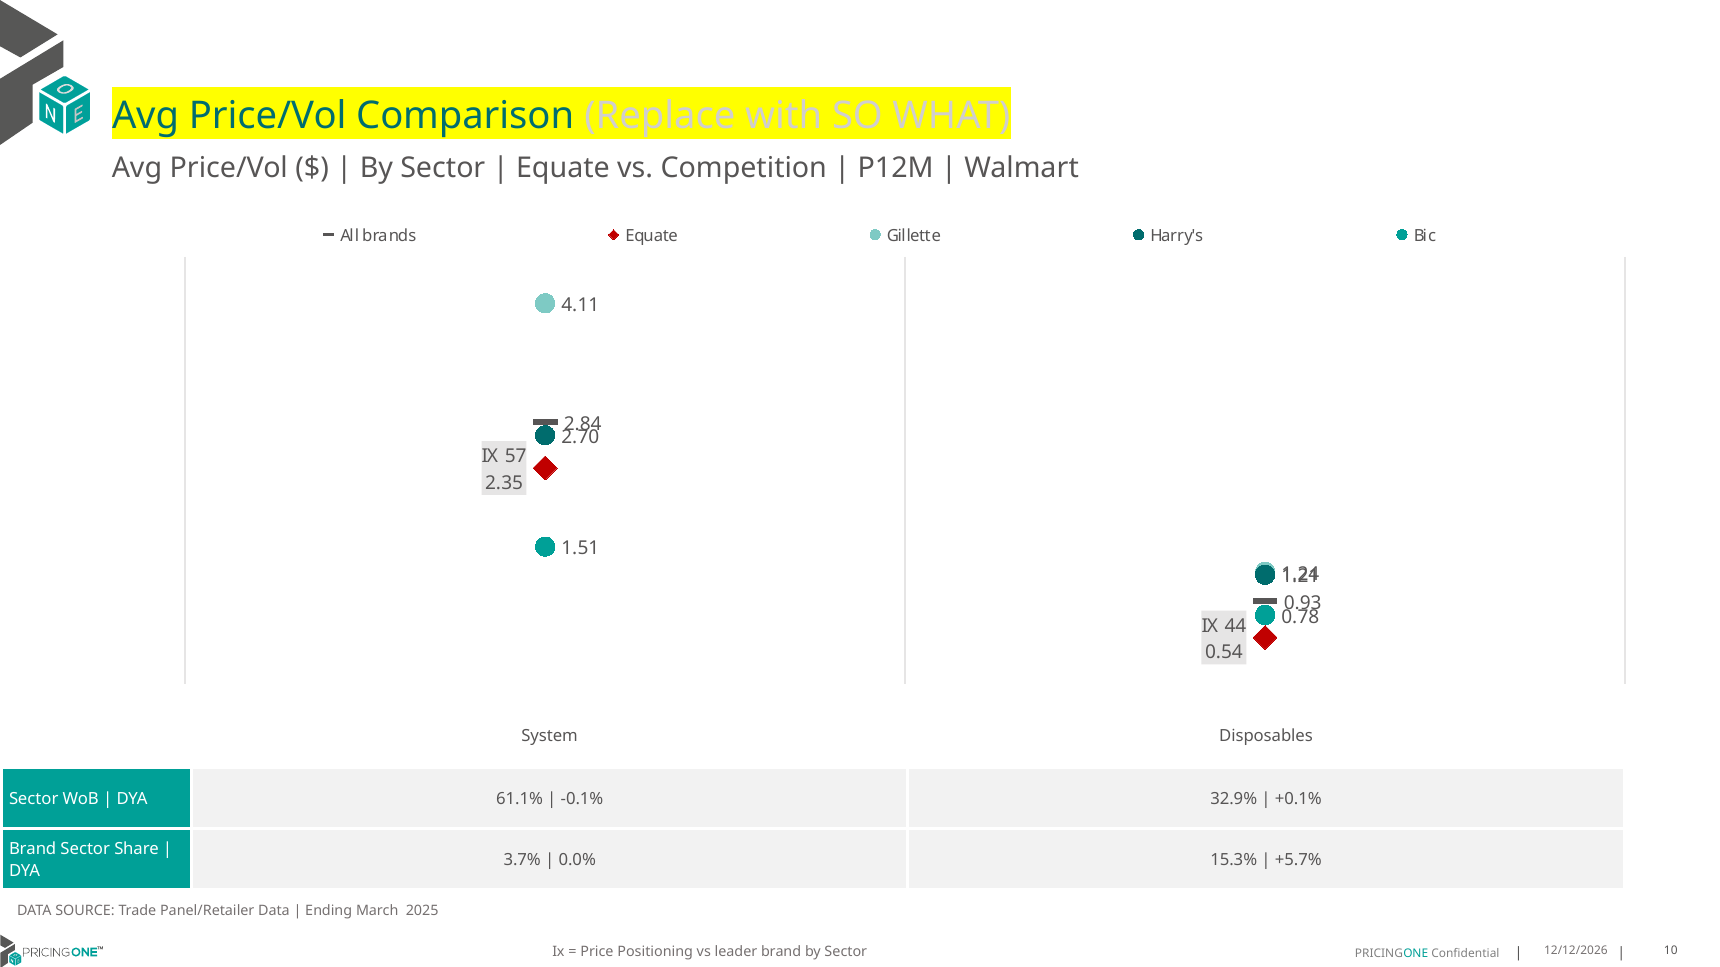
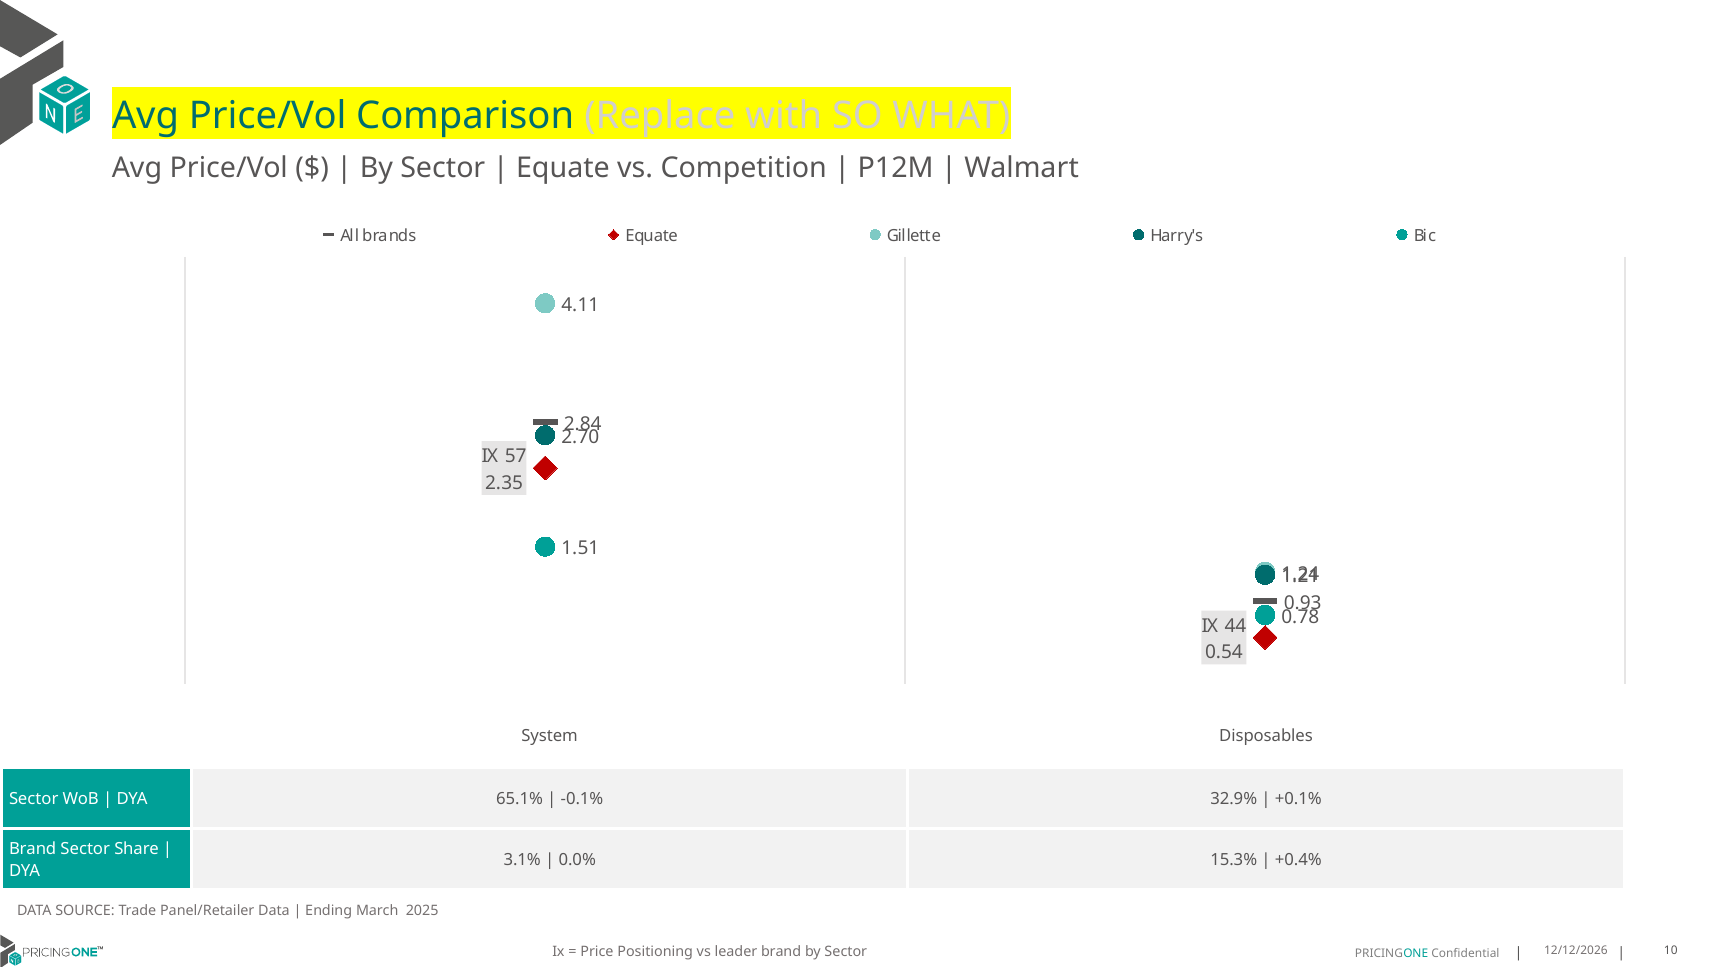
61.1%: 61.1% -> 65.1% (520, 800)
3.7%: 3.7% -> 3.1% (522, 861)
+5.7%: +5.7% -> +0.4% (1298, 861)
